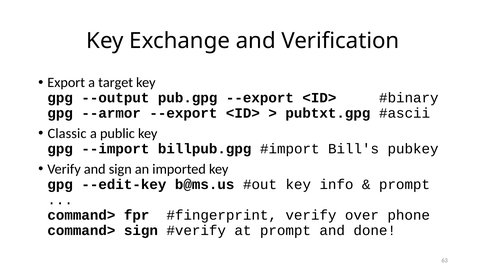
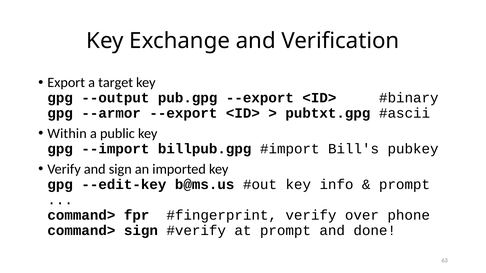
Classic: Classic -> Within (67, 134)
